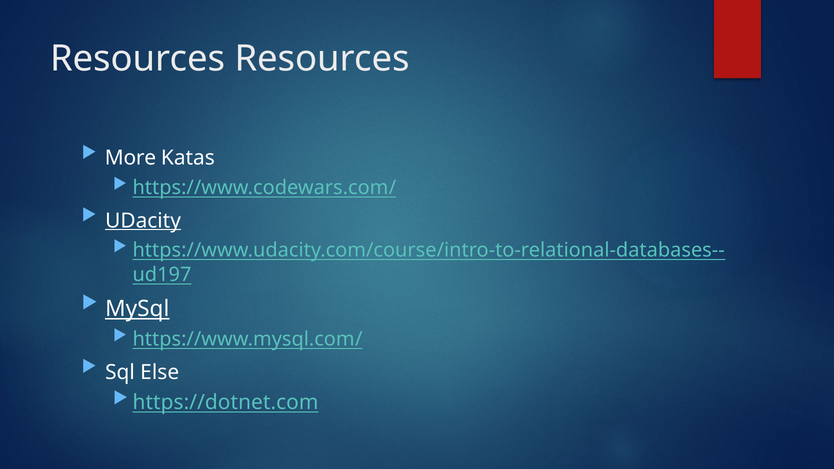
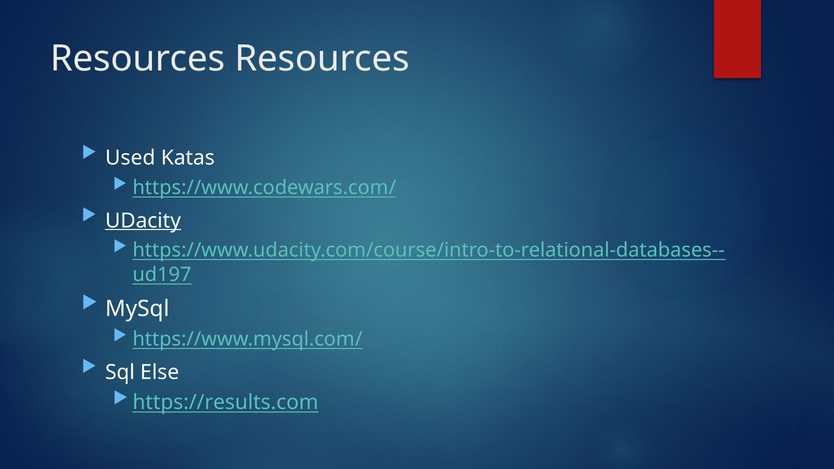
More: More -> Used (130, 158)
MySql underline: present -> none (137, 309)
https://dotnet.com: https://dotnet.com -> https://results.com (226, 403)
